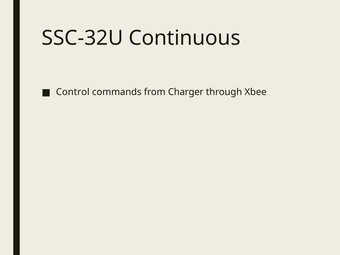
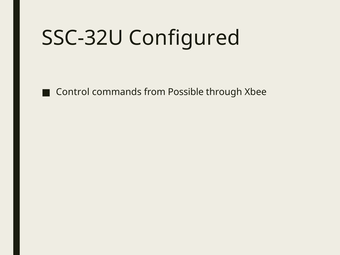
Continuous: Continuous -> Configured (184, 38)
Charger: Charger -> Possible (186, 92)
